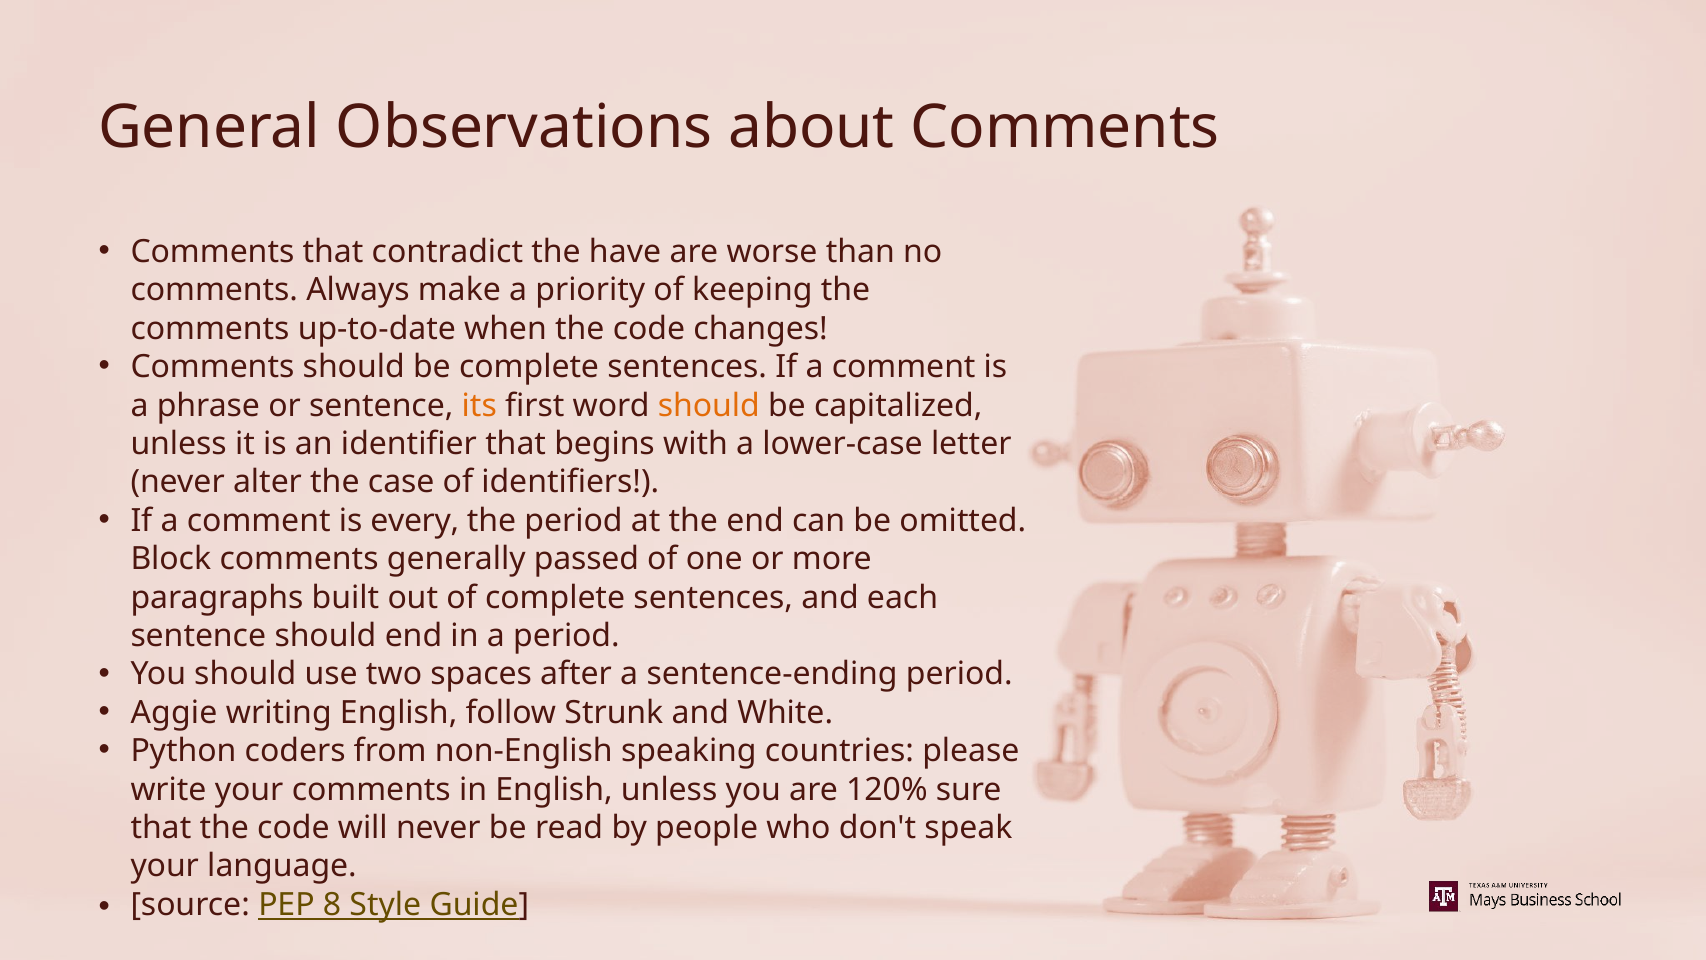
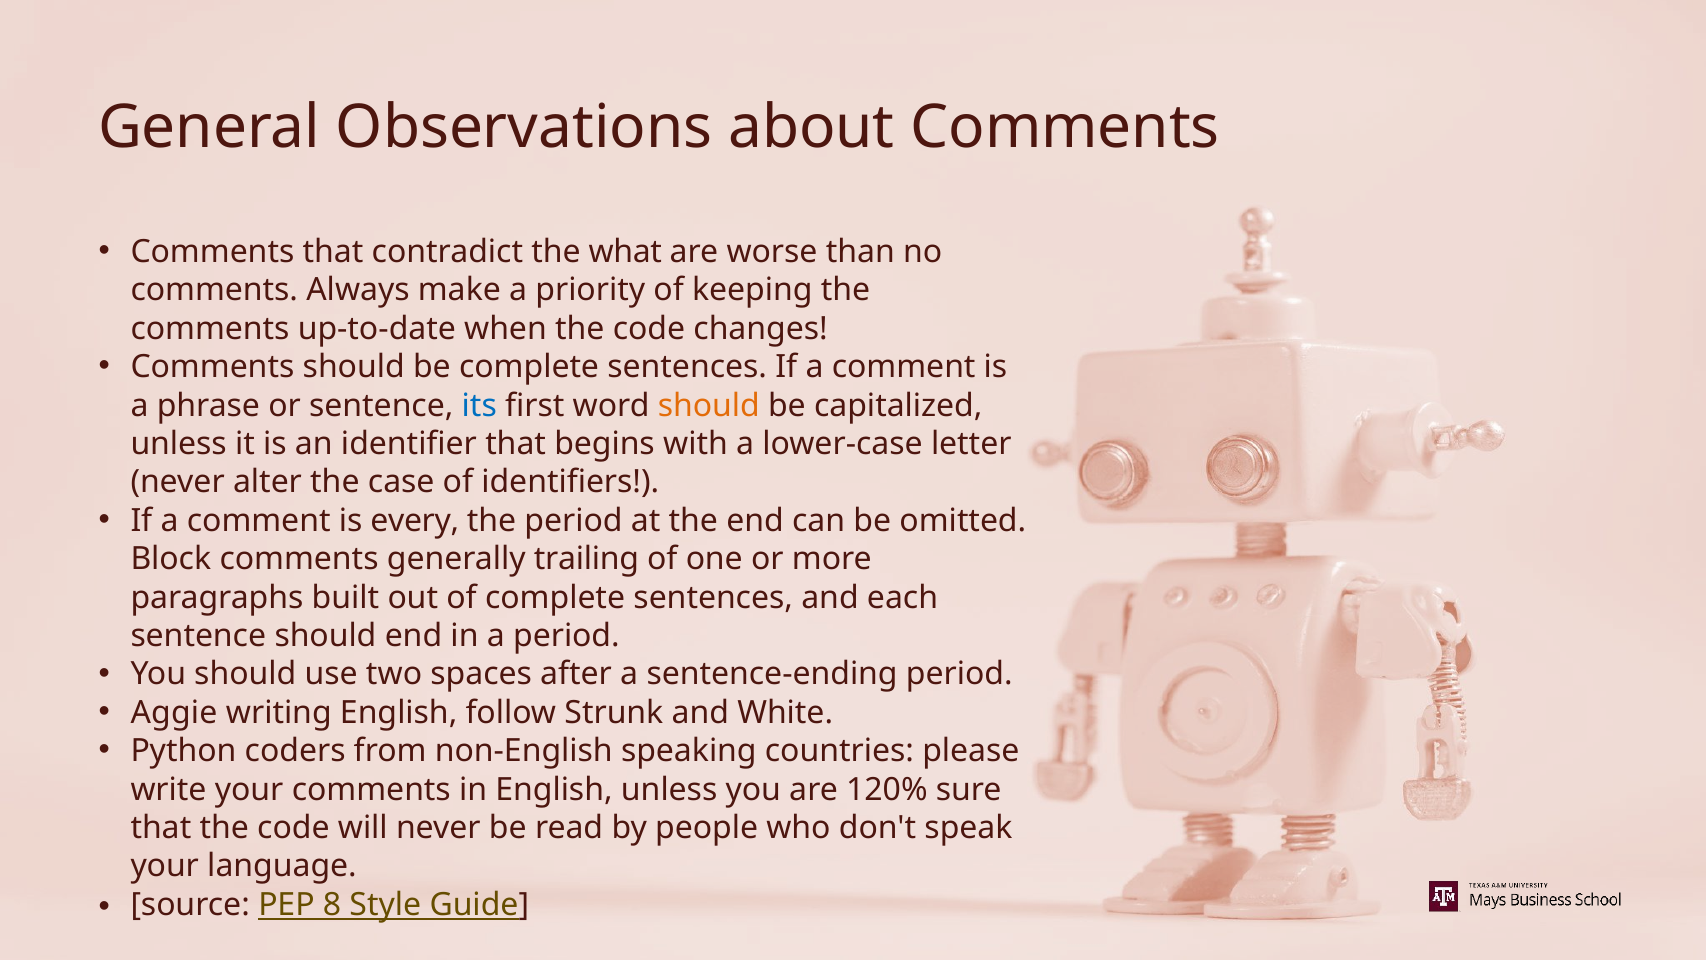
have: have -> what (625, 252)
its colour: orange -> blue (479, 405)
passed: passed -> trailing (586, 559)
